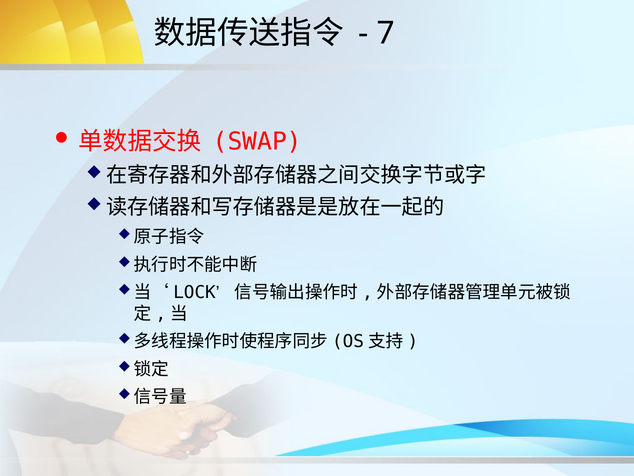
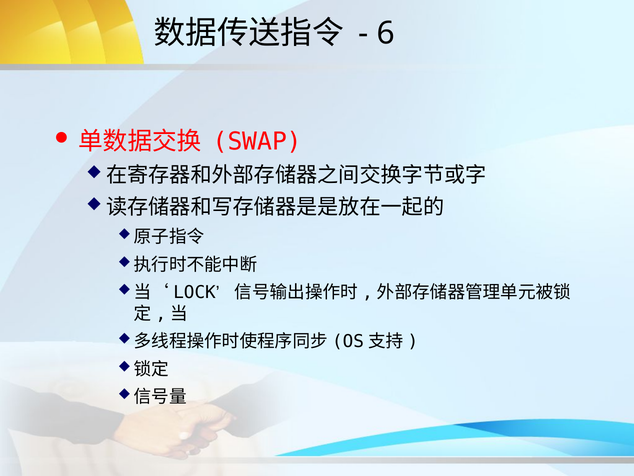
7: 7 -> 6 (386, 33)
